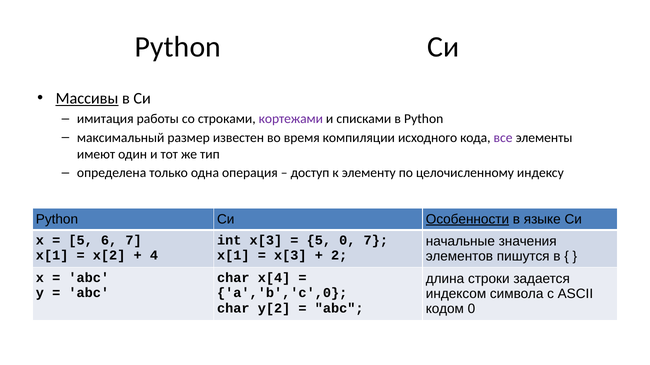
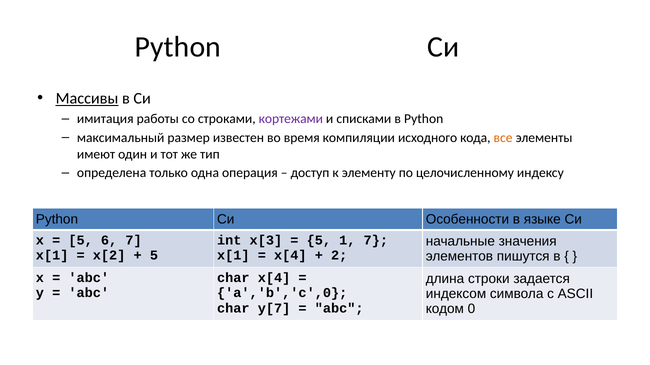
все colour: purple -> orange (503, 138)
Особенности underline: present -> none (467, 220)
5 0: 0 -> 1 (347, 241)
4: 4 -> 5 (154, 256)
x[3: x[3 -> x[4 (290, 256)
y[2: y[2 -> y[7 (274, 309)
